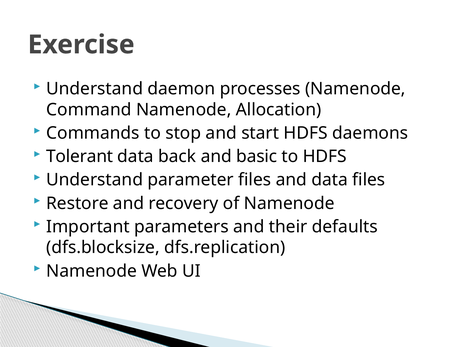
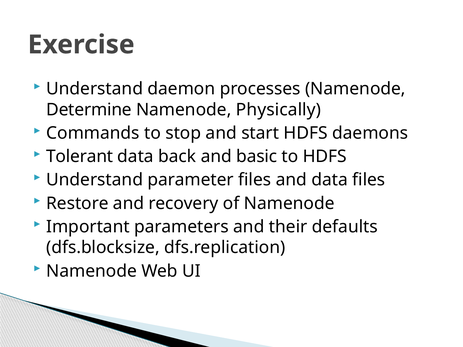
Command: Command -> Determine (89, 110)
Allocation: Allocation -> Physically (278, 110)
